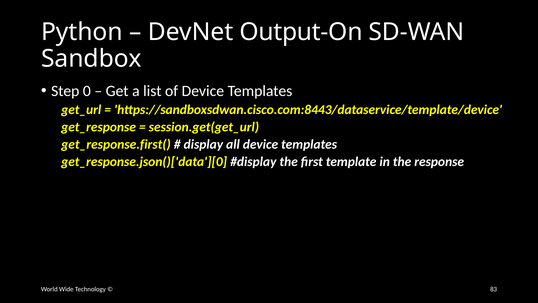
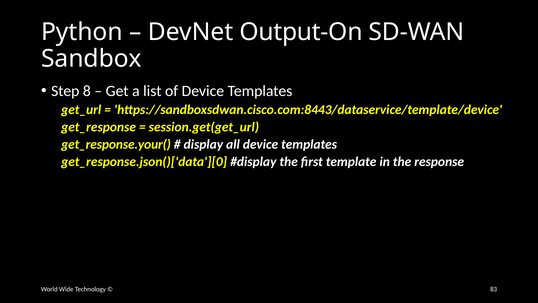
0: 0 -> 8 (87, 91)
get_response.first(: get_response.first( -> get_response.your( (116, 144)
